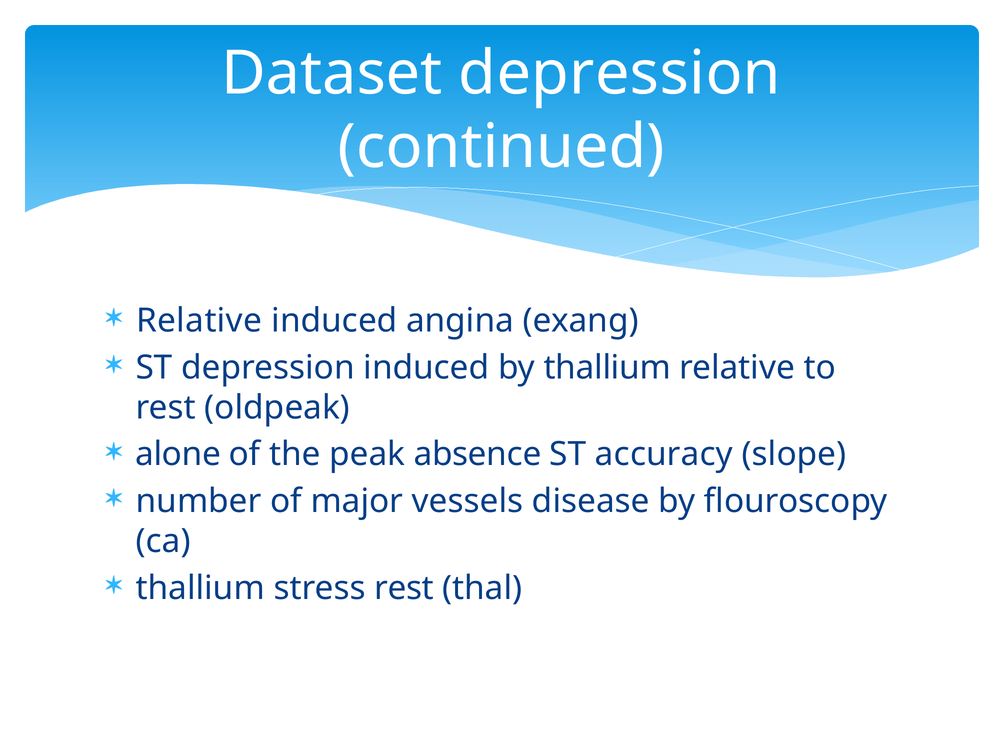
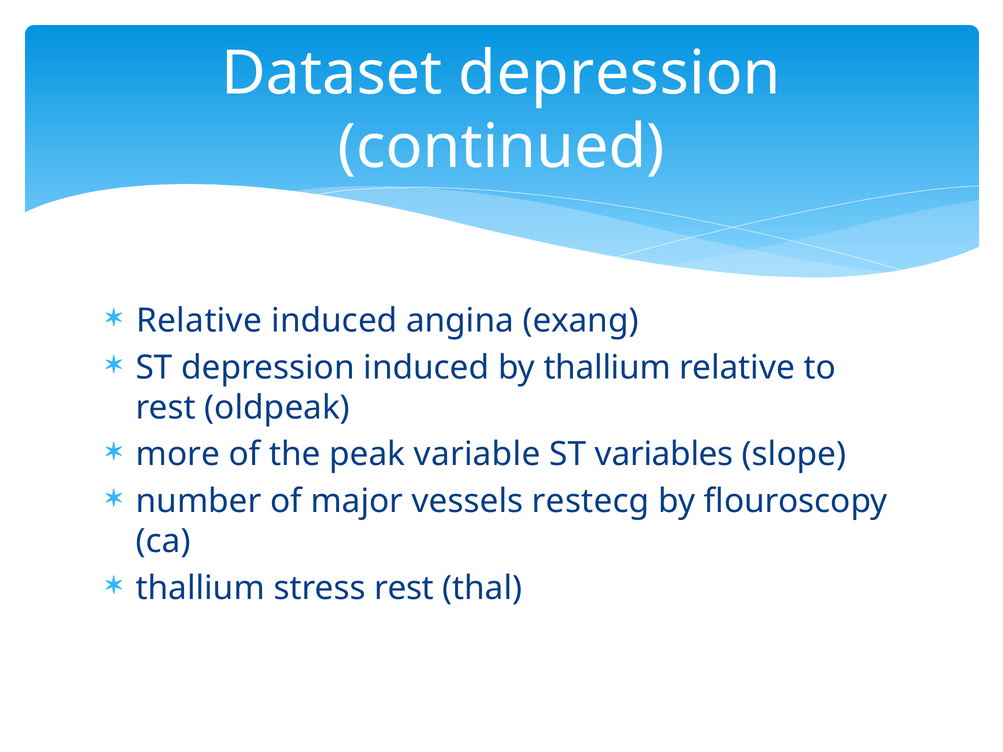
alone: alone -> more (178, 455)
absence: absence -> variable (477, 455)
accuracy: accuracy -> variables (664, 455)
disease: disease -> restecg (591, 501)
